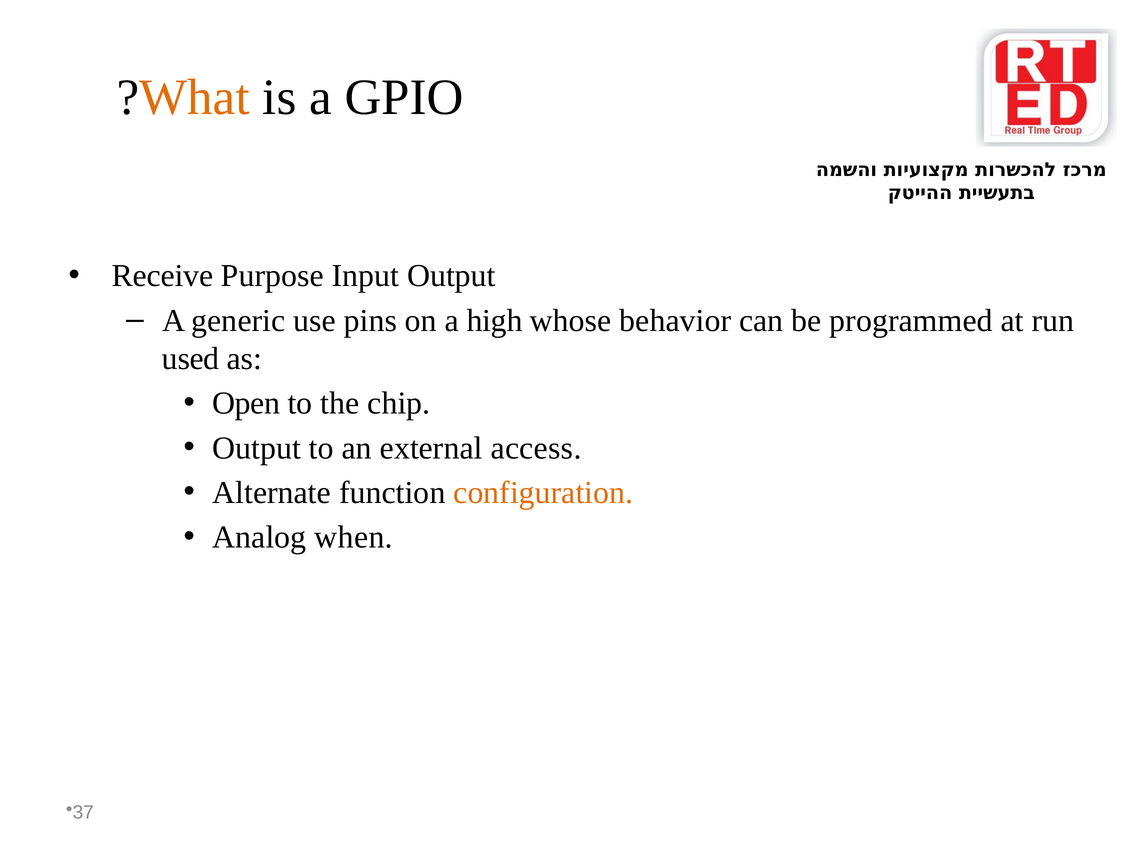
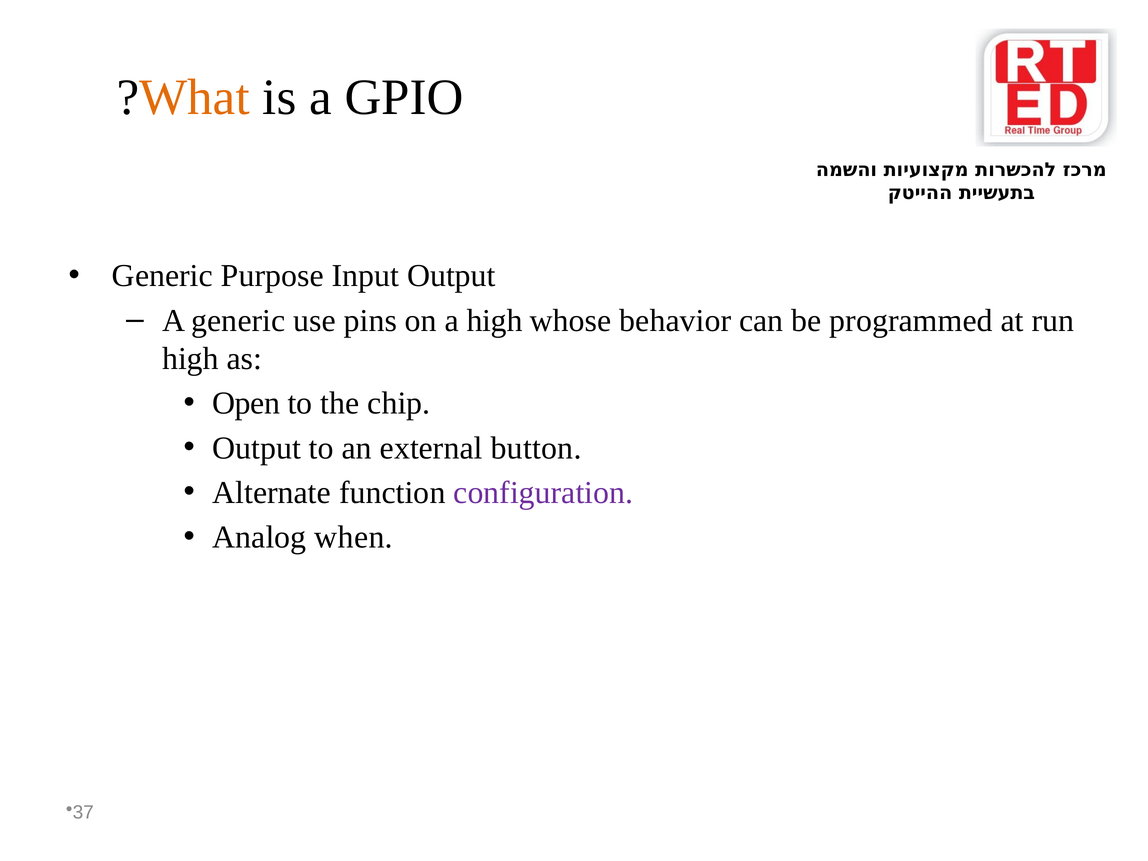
Receive: Receive -> Generic (162, 276)
used: used -> high (190, 359)
access: access -> button (536, 448)
configuration colour: orange -> purple (543, 493)
